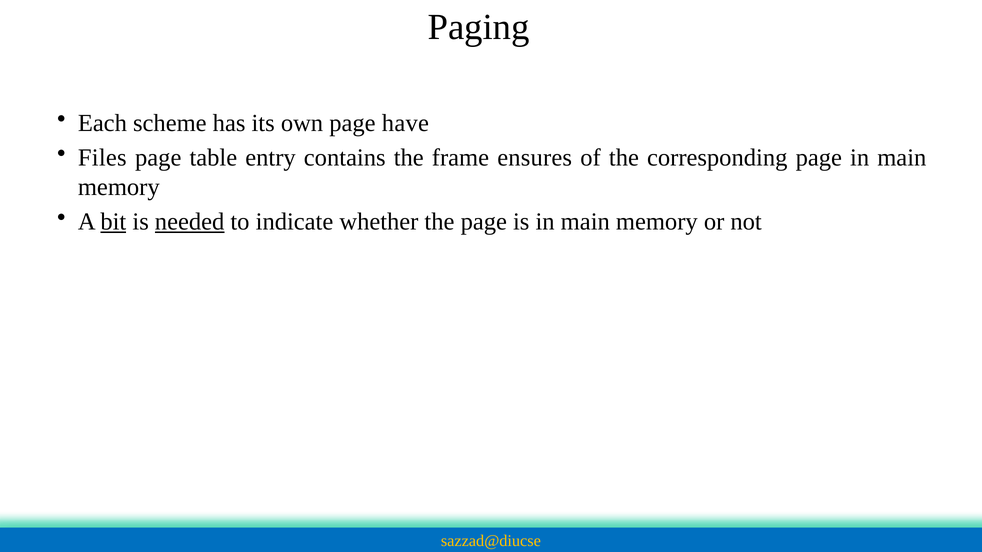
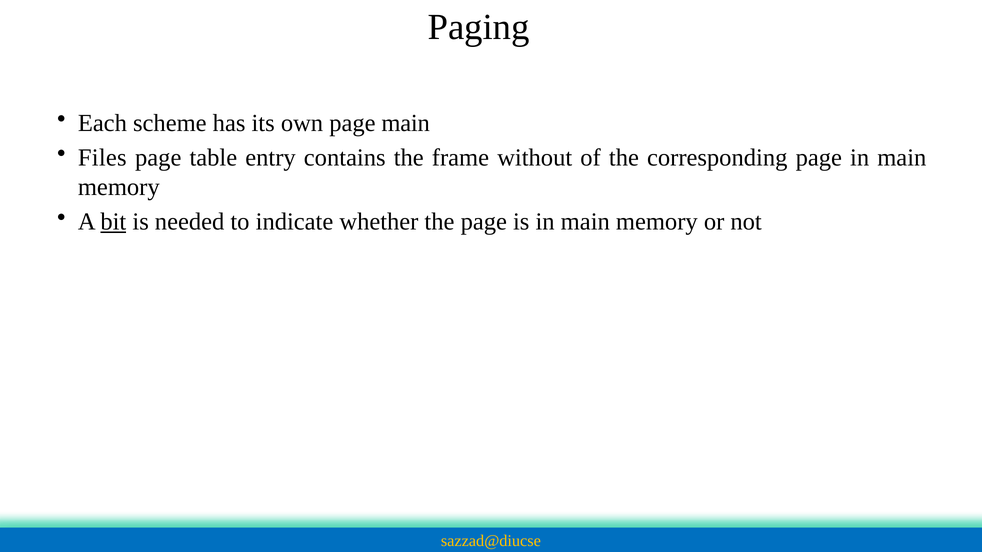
page have: have -> main (406, 123)
ensures: ensures -> without (535, 158)
needed underline: present -> none (190, 222)
